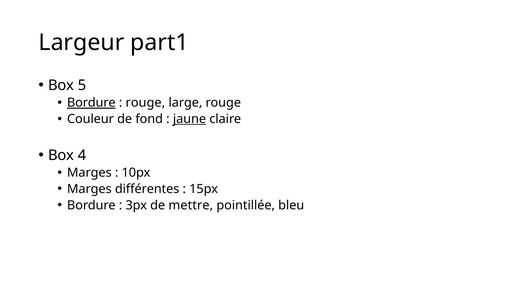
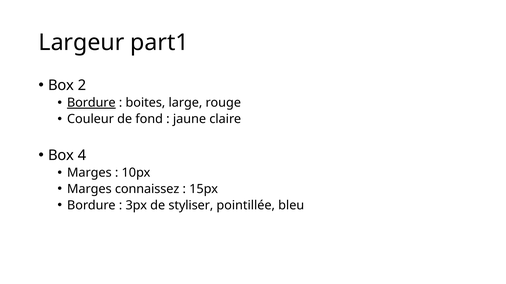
5: 5 -> 2 (82, 86)
rouge: rouge -> boites (145, 103)
jaune underline: present -> none (189, 119)
différentes: différentes -> connaissez (147, 189)
mettre: mettre -> styliser (191, 206)
